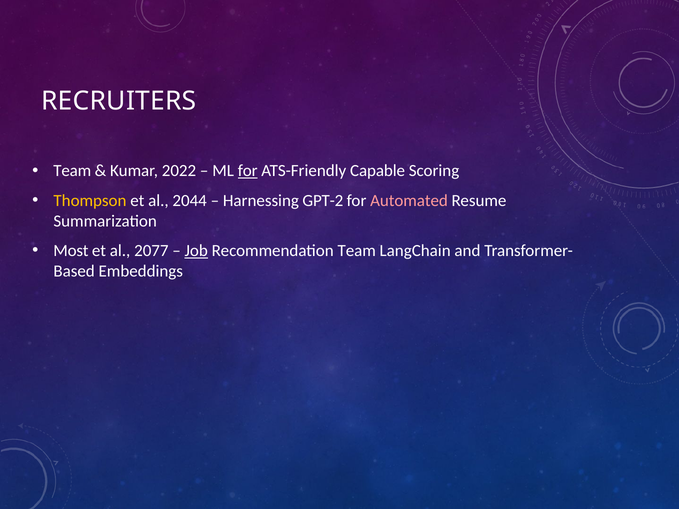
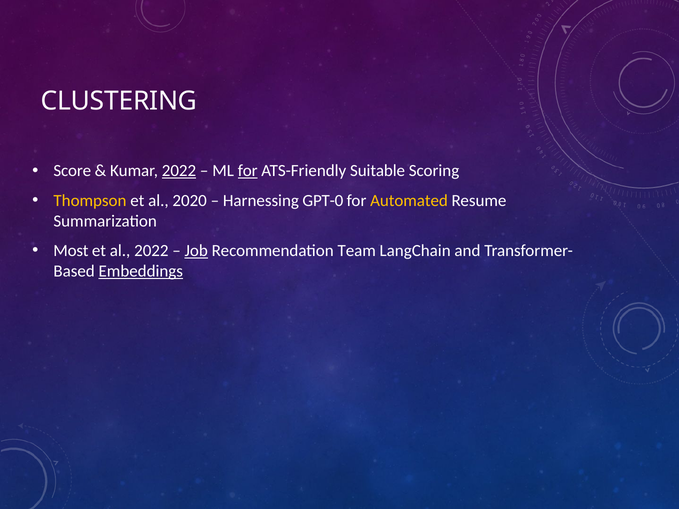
RECRUITERS: RECRUITERS -> CLUSTERING (119, 101)
Team: Team -> Score (72, 171)
2022 underline: none -> present (179, 171)
Capable: Capable -> Suitable (378, 171)
2044: 2044 -> 2020 (190, 201)
GPT-2: GPT-2 -> GPT-0 (323, 201)
Automated colour: pink -> yellow (409, 201)
al 2077: 2077 -> 2022 (151, 251)
Embeddings underline: none -> present (141, 271)
